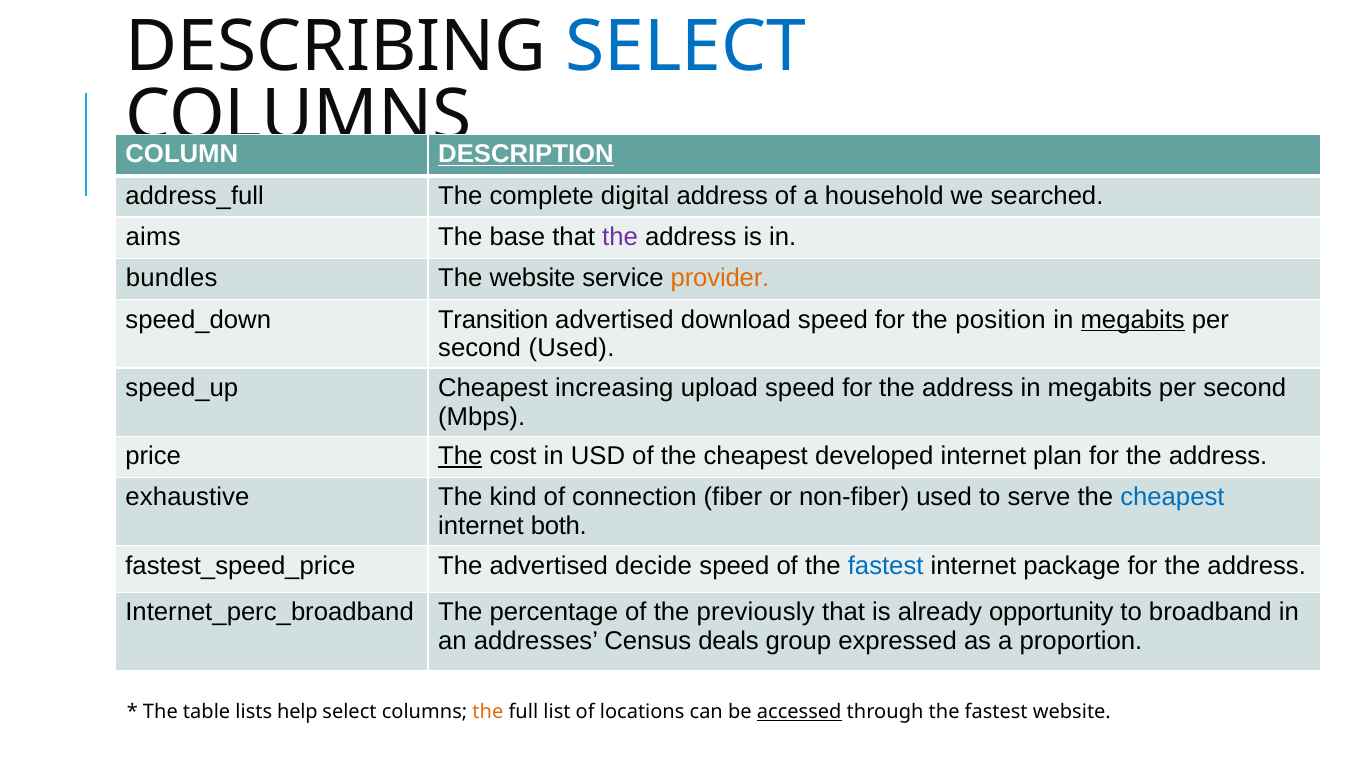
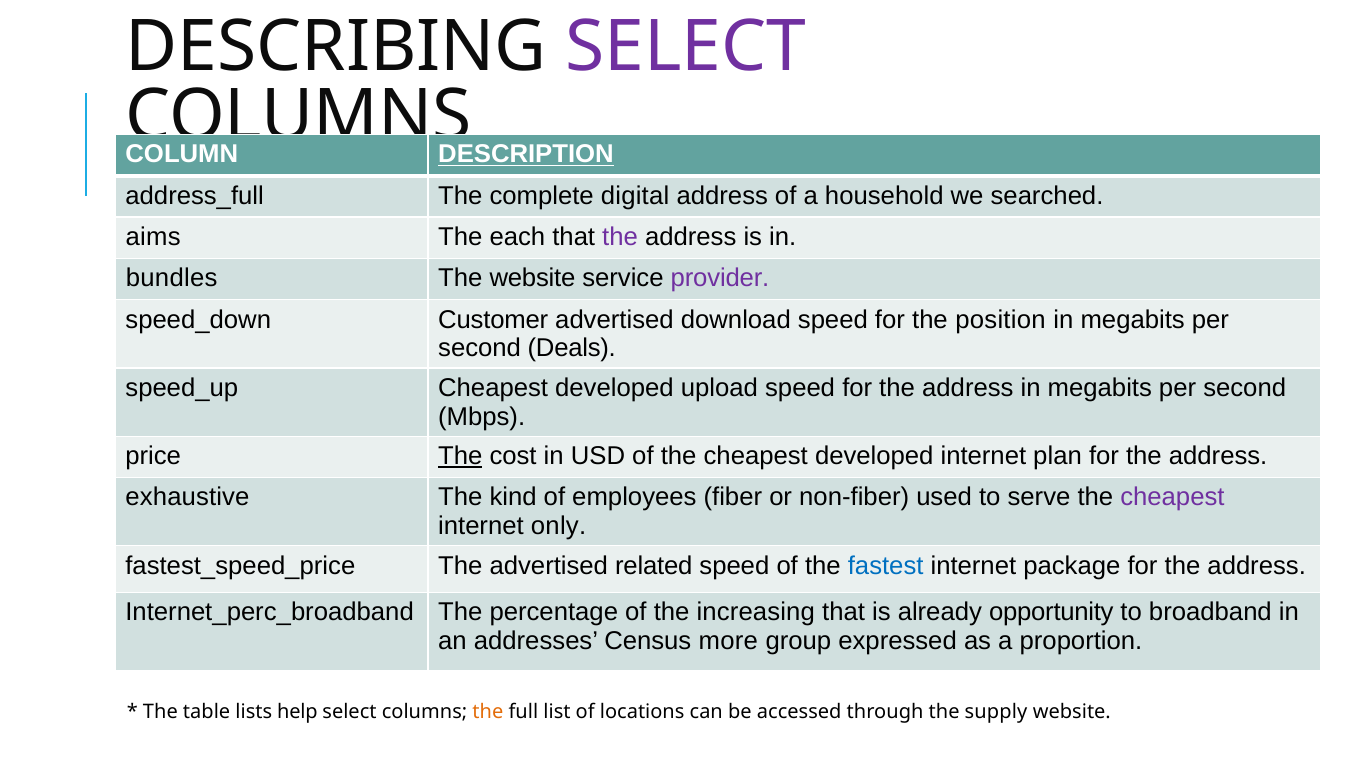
SELECT colour: blue -> purple (686, 47)
base: base -> each (517, 237)
provider colour: orange -> purple (720, 278)
Transition: Transition -> Customer (493, 320)
megabits underline: present -> none (1133, 320)
second Used: Used -> Deals (572, 348)
increasing: increasing -> developed (614, 388)
connection: connection -> employees (634, 498)
cheapest colour: blue -> purple (1172, 498)
both: both -> only (559, 526)
decide: decide -> related (654, 566)
previously: previously -> increasing (756, 612)
deals: deals -> more (728, 641)
accessed underline: present -> none (799, 712)
through the fastest: fastest -> supply (996, 712)
